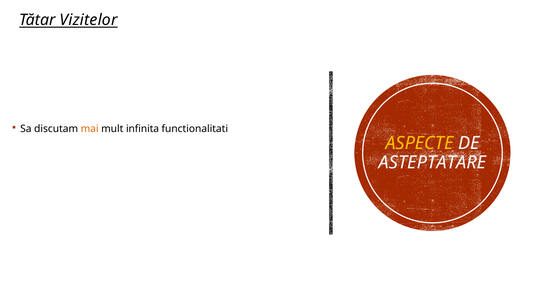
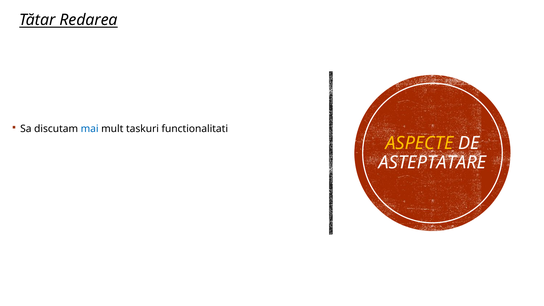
Vizitelor: Vizitelor -> Redarea (89, 20)
mai colour: orange -> blue (90, 129)
infinita: infinita -> taskuri (142, 129)
